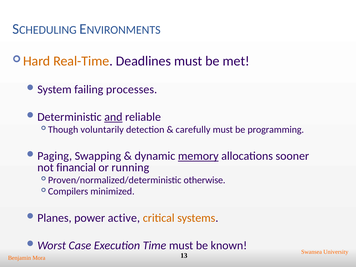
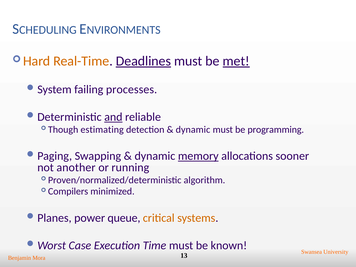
Deadlines underline: none -> present (143, 61)
met underline: none -> present (236, 61)
voluntarily: voluntarily -> estimating (102, 130)
carefully: carefully -> dynamic (193, 130)
financial: financial -> another (76, 167)
otherwise: otherwise -> algorithm (204, 180)
active: active -> queue (124, 218)
